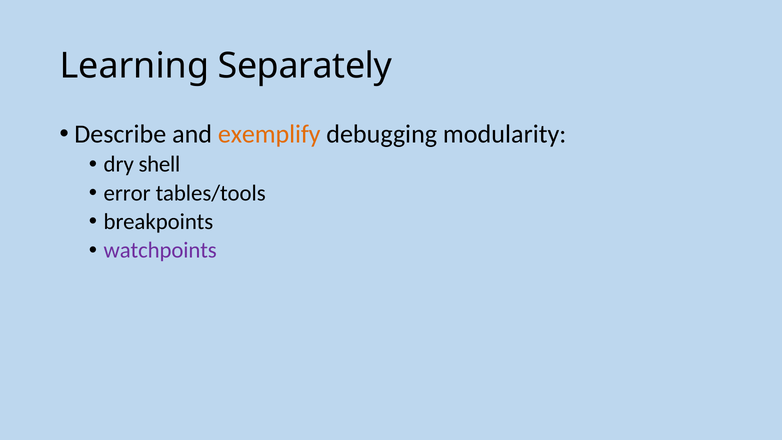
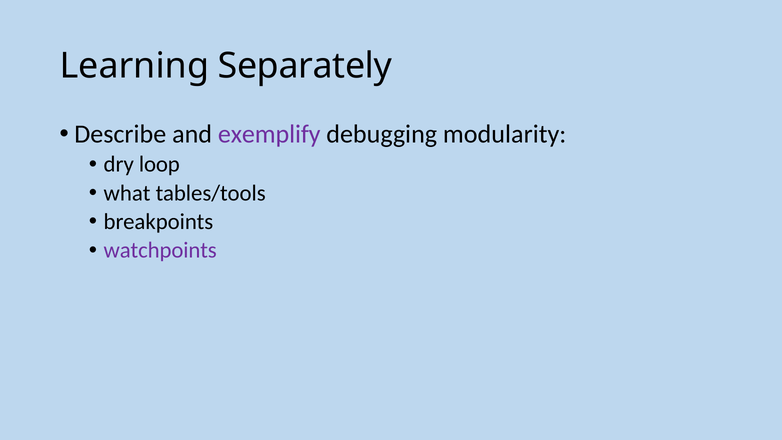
exemplify colour: orange -> purple (269, 134)
shell: shell -> loop (159, 164)
error: error -> what (127, 193)
